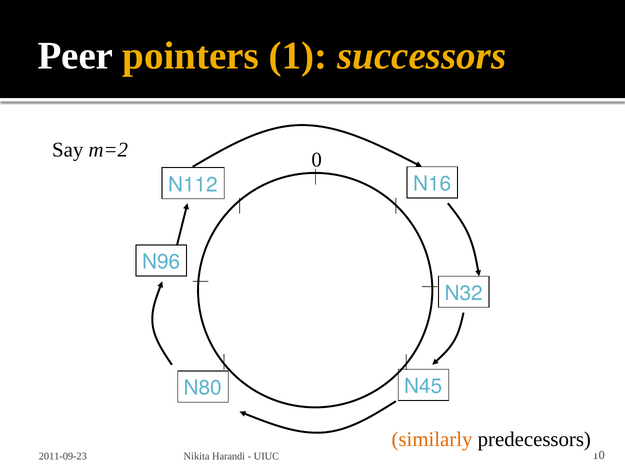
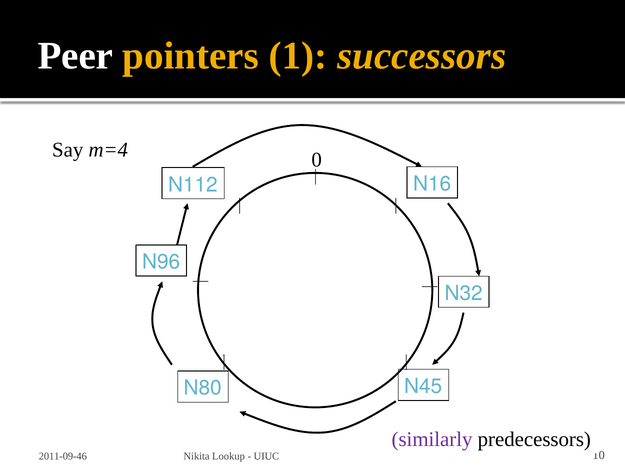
m=2: m=2 -> m=4 (108, 150)
similarly colour: orange -> purple (432, 439)
2011-09-23: 2011-09-23 -> 2011-09-46 (63, 456)
Harandi: Harandi -> Lookup (229, 456)
